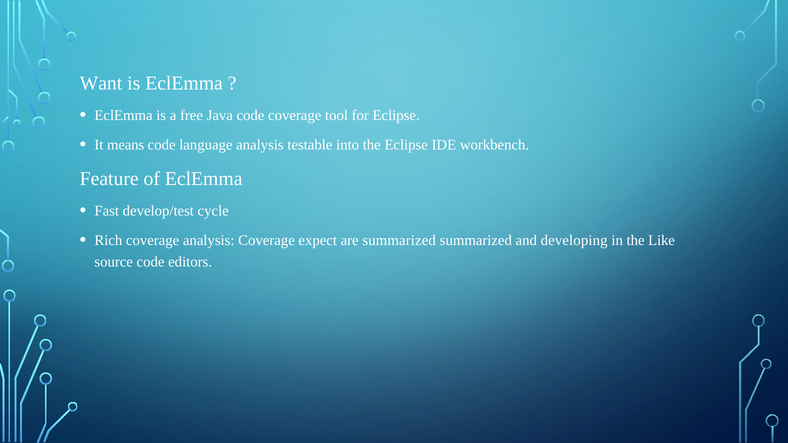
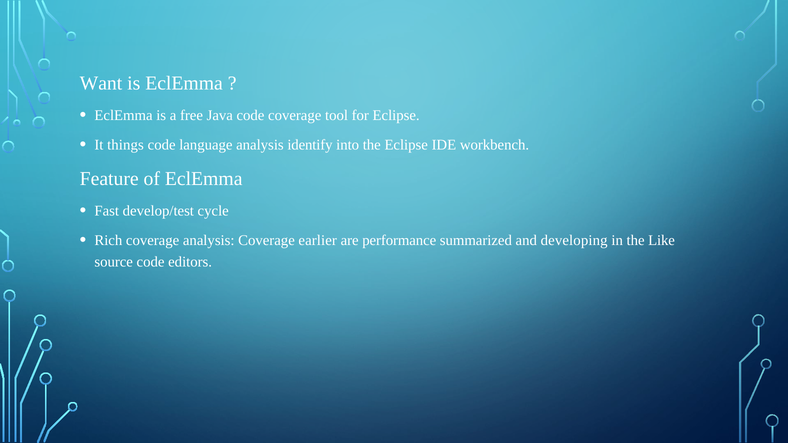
means: means -> things (126, 145)
testable: testable -> identify (310, 145)
expect: expect -> earlier (318, 241)
are summarized: summarized -> performance (399, 241)
